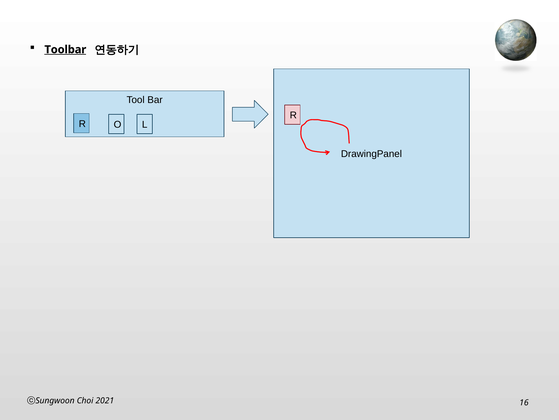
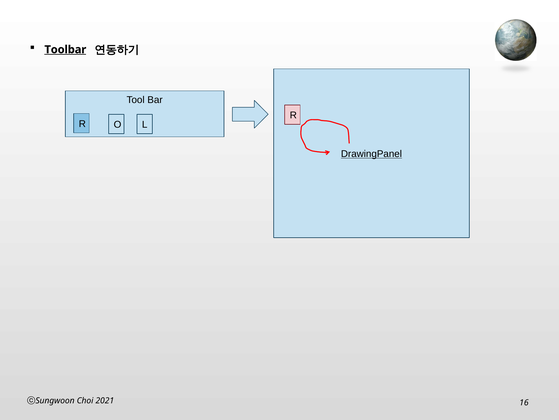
DrawingPanel underline: none -> present (371, 154)
